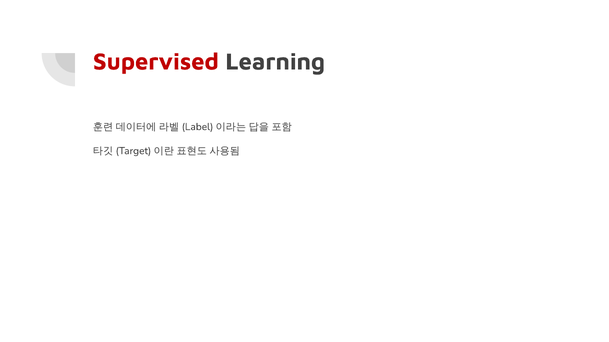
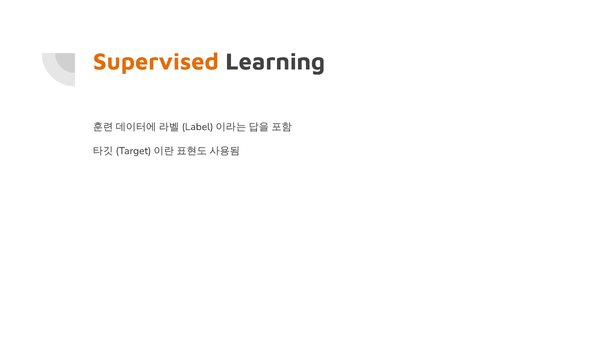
Supervised colour: red -> orange (156, 62)
